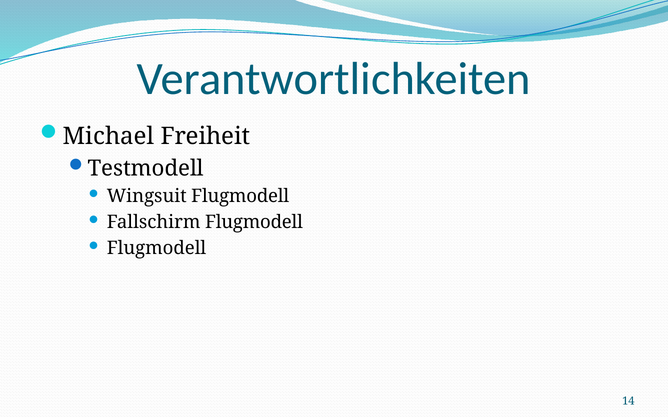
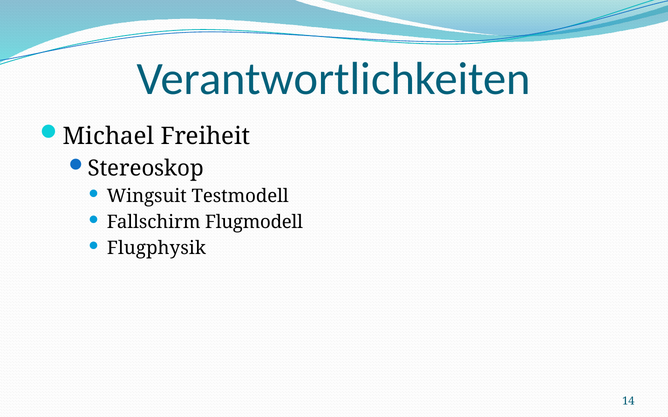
Testmodell: Testmodell -> Stereoskop (146, 169)
Wingsuit Flugmodell: Flugmodell -> Testmodell (240, 197)
Flugmodell: Flugmodell -> Flugphysik (156, 249)
